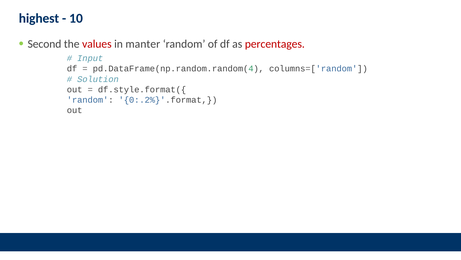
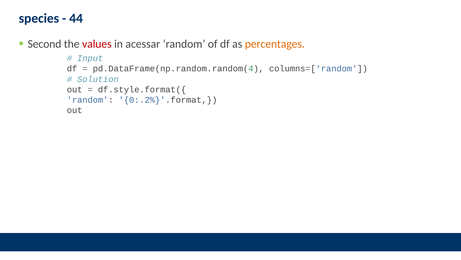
highest: highest -> species (39, 18)
10: 10 -> 44 (76, 18)
manter: manter -> acessar (143, 44)
percentages colour: red -> orange (275, 44)
